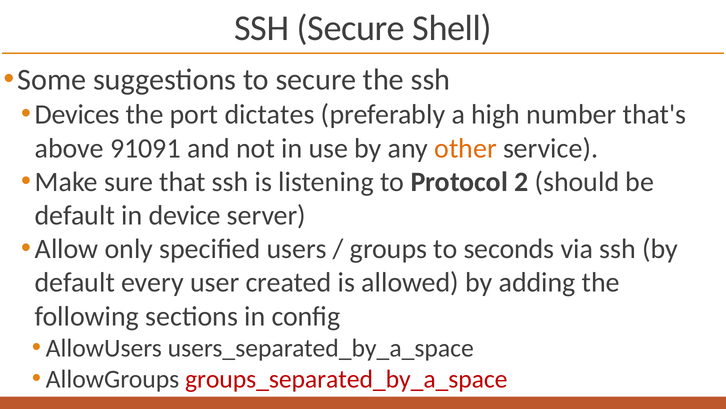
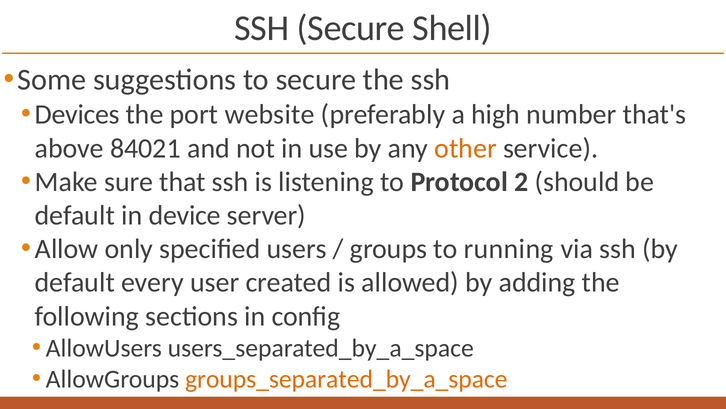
dictates: dictates -> website (269, 115)
91091: 91091 -> 84021 (145, 148)
seconds: seconds -> running (509, 249)
groups_separated_by_a_space colour: red -> orange (346, 379)
